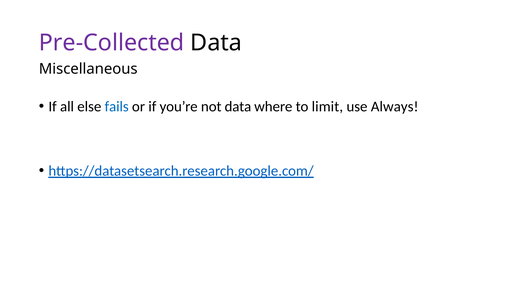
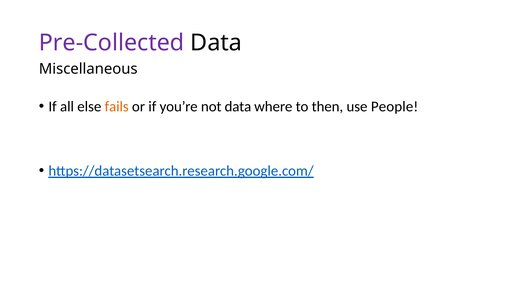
fails colour: blue -> orange (117, 107)
limit: limit -> then (327, 107)
Always: Always -> People (395, 107)
